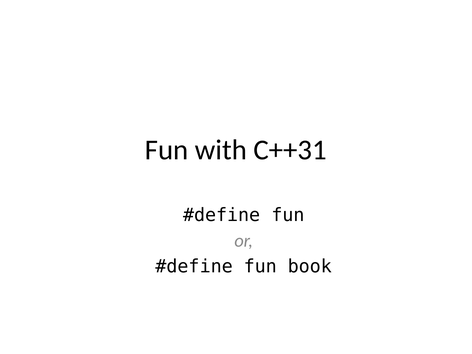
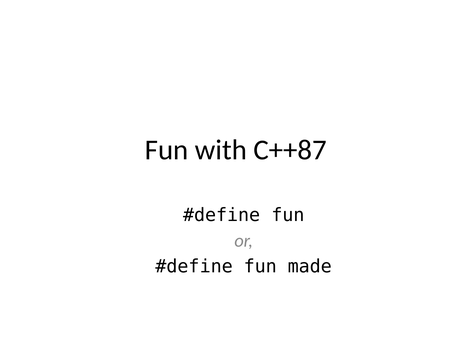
C++31: C++31 -> C++87 (290, 150)
book: book -> made (310, 267)
